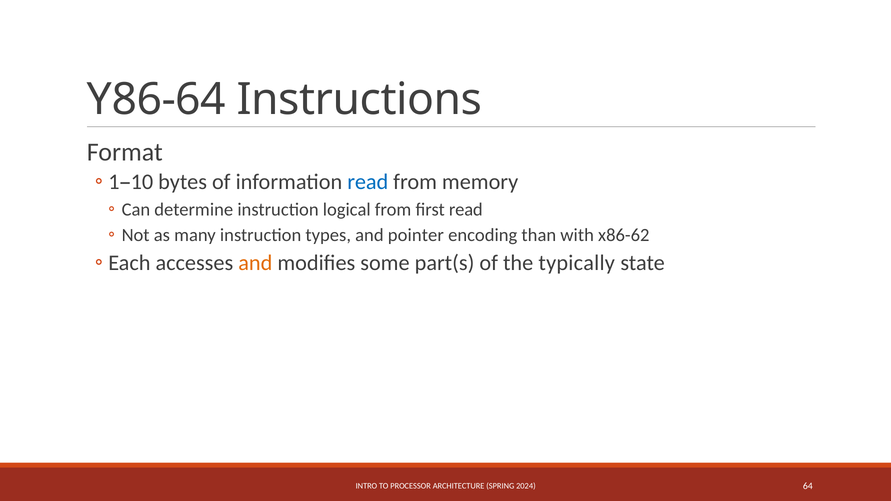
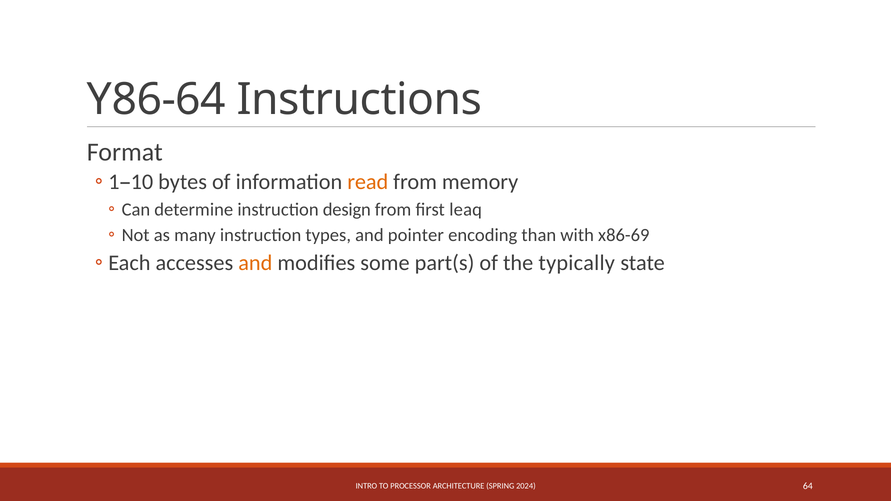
read colour: blue -> orange (368, 182)
logical: logical -> design (347, 210)
first read: read -> leaq (466, 210)
x86-62: x86-62 -> x86-69 (624, 235)
